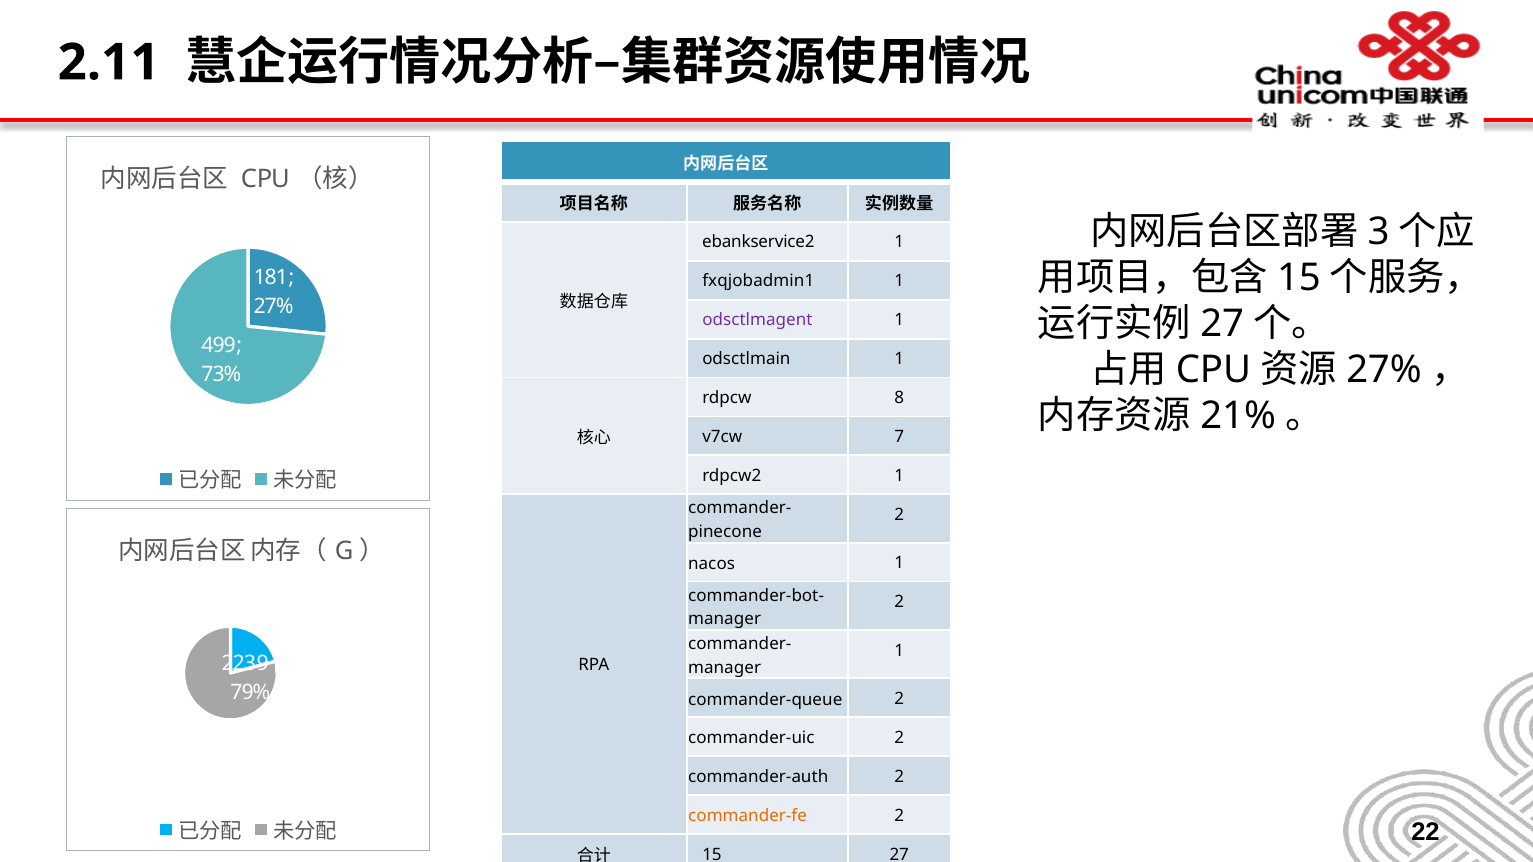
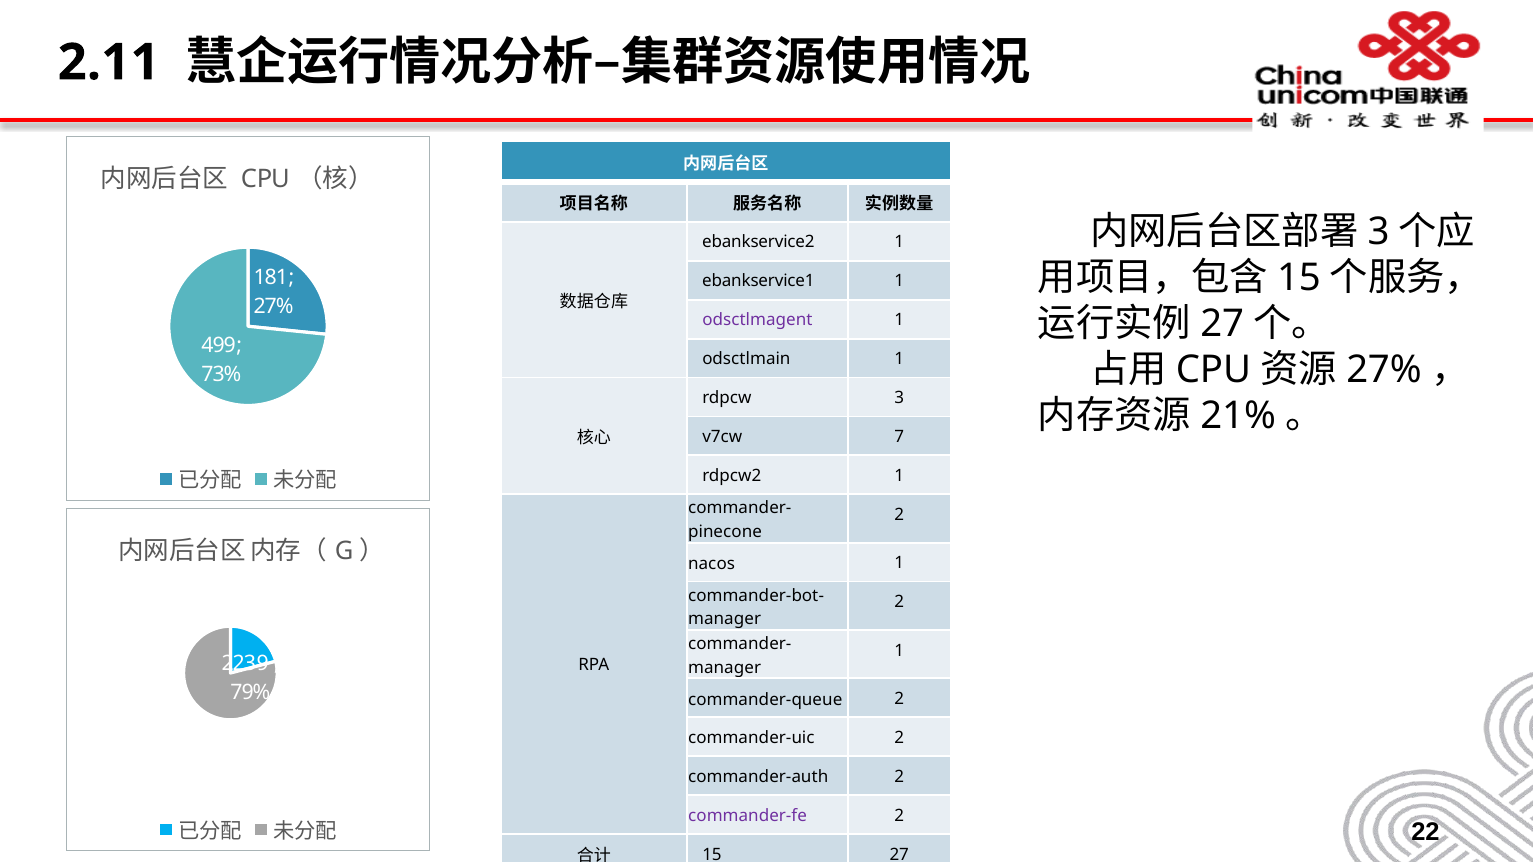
fxqjobadmin1: fxqjobadmin1 -> ebankservice1 (758, 281)
8: 8 -> 3 (899, 398)
commander-fe colour: orange -> purple (748, 817)
